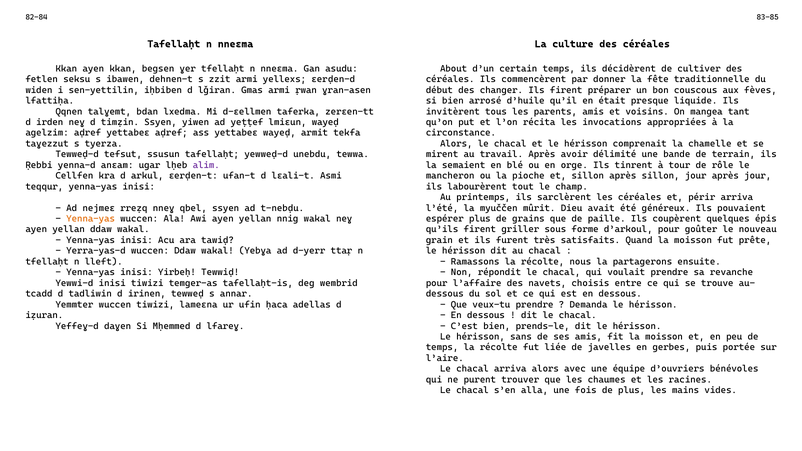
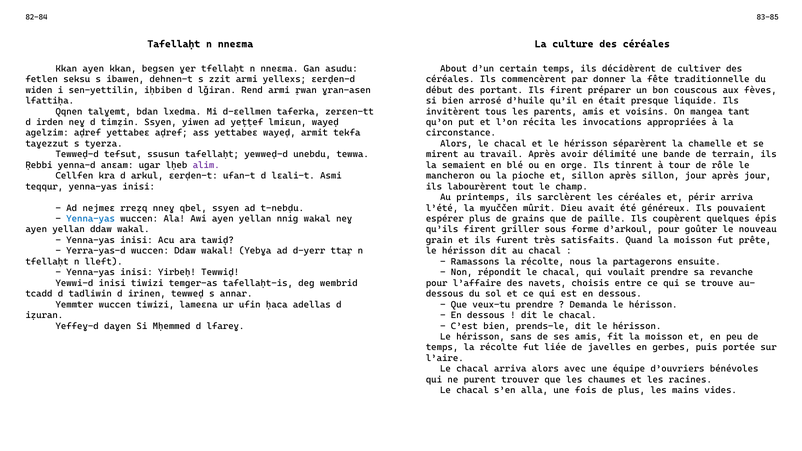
Gmas: Gmas -> Rend (252, 90)
changer: changer -> portant (501, 90)
comprenait: comprenait -> séparèrent (640, 144)
Yenna-yas colour: orange -> blue (91, 219)
